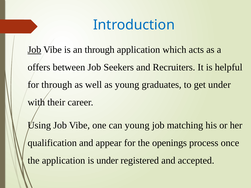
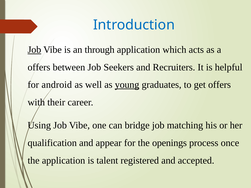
for through: through -> android (57, 85)
young underline: none -> present (127, 85)
get under: under -> offers (220, 85)
can young: young -> bridge (137, 126)
is under: under -> talent (107, 161)
